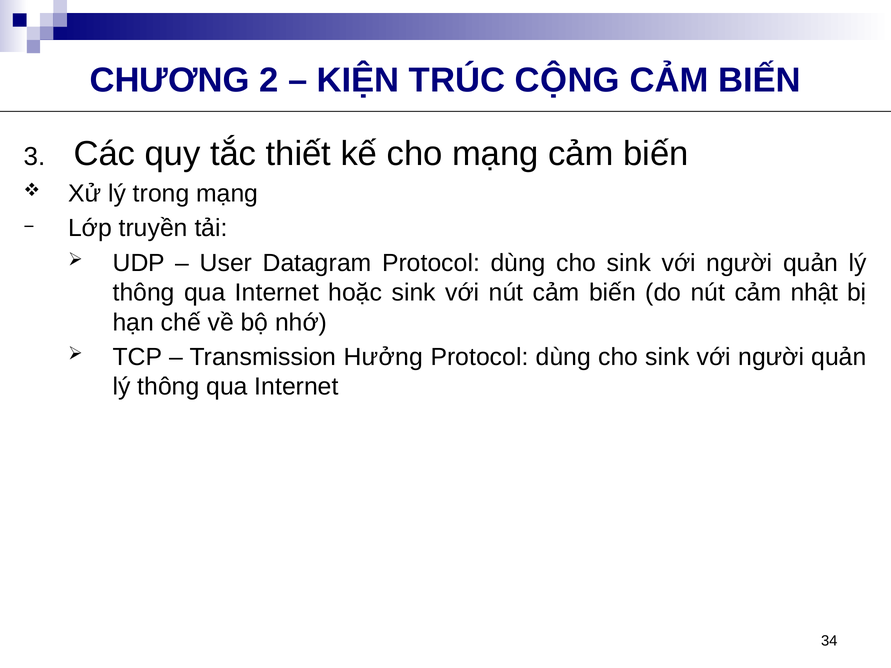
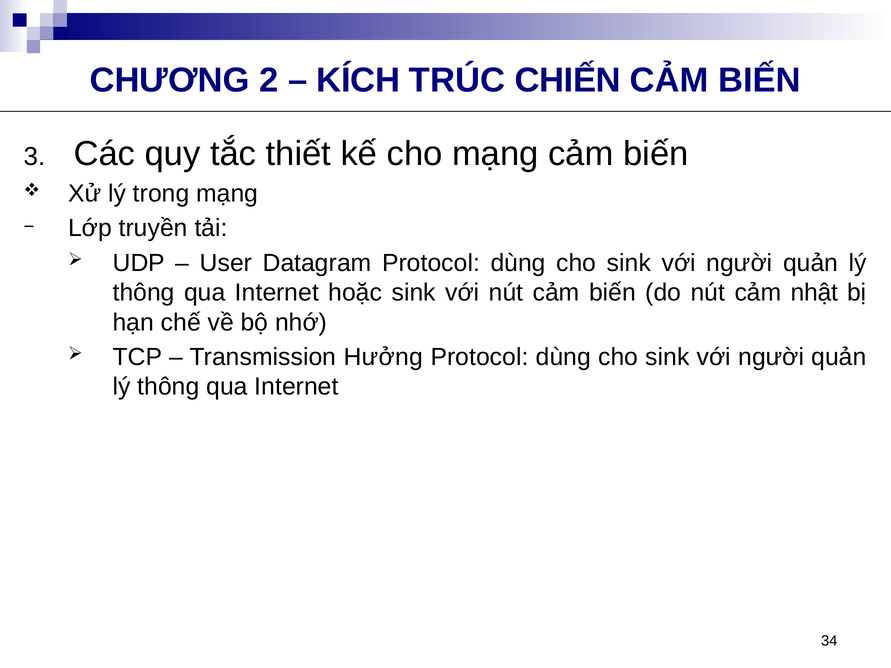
KIỆN: KIỆN -> KÍCH (358, 80)
CỘNG: CỘNG -> CHIẾN (568, 80)
